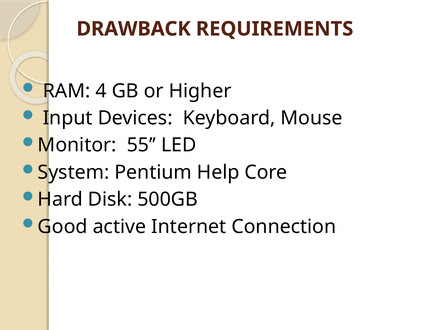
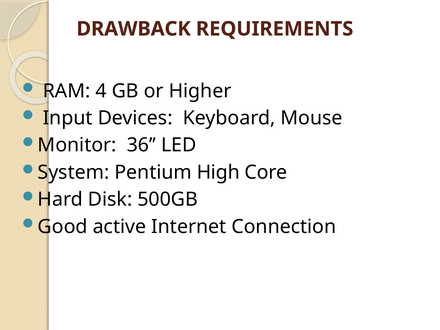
55: 55 -> 36 (141, 145)
Help: Help -> High (218, 172)
